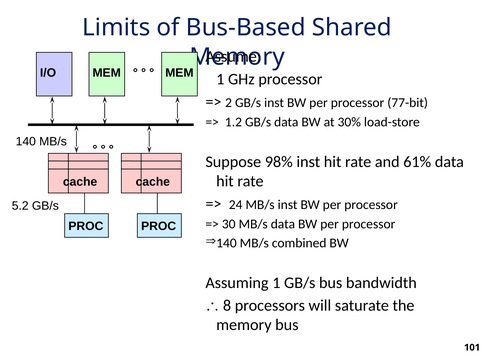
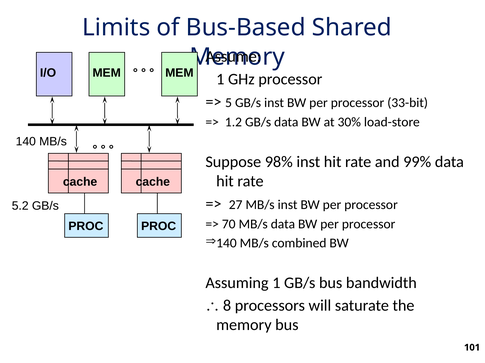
2: 2 -> 5 (229, 103)
77-bit: 77-bit -> 33-bit (408, 103)
61%: 61% -> 99% (417, 162)
24: 24 -> 27 (236, 205)
30: 30 -> 70 (229, 225)
